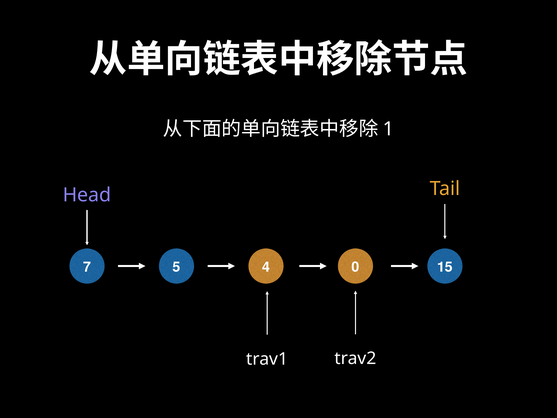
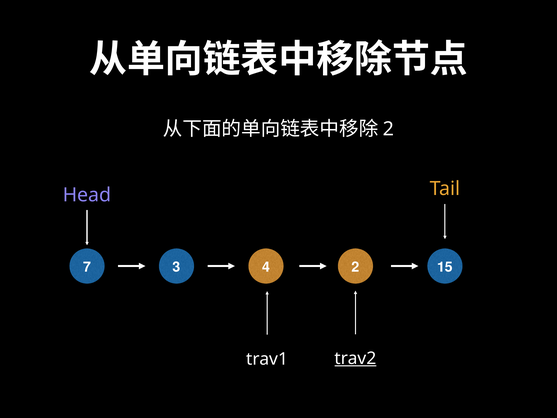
1: 1 -> 2 (389, 129)
5: 5 -> 3 (177, 267)
4 0: 0 -> 2 (355, 267)
trav2 underline: none -> present (355, 358)
